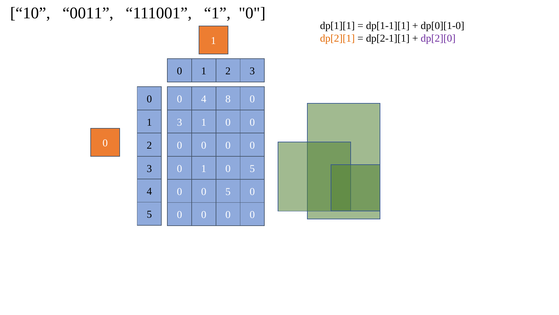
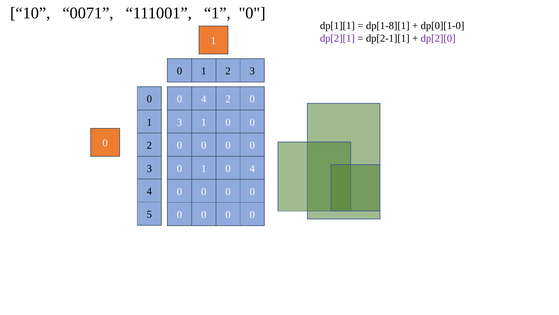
0011: 0011 -> 0071 (88, 13)
dp[1-1][1: dp[1-1][1 -> dp[1-8][1 (388, 26)
dp[2][1 colour: orange -> purple (337, 38)
4 8: 8 -> 2 (228, 99)
1 0 5: 5 -> 4 (252, 168)
5: 5 -> 0 (228, 191)
